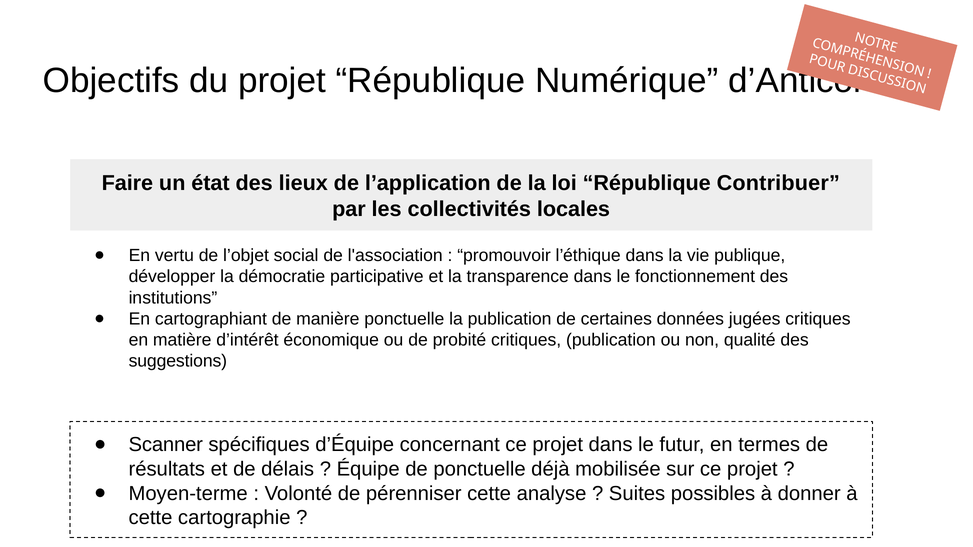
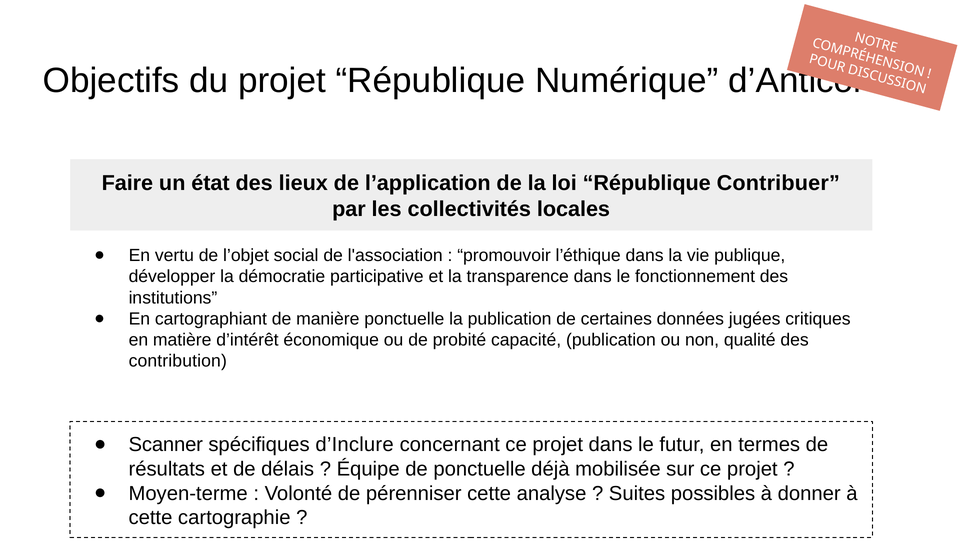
probité critiques: critiques -> capacité (526, 340)
suggestions: suggestions -> contribution (178, 361)
d’Équipe: d’Équipe -> d’Inclure (355, 445)
